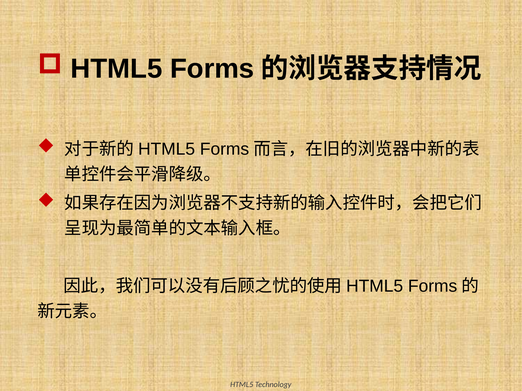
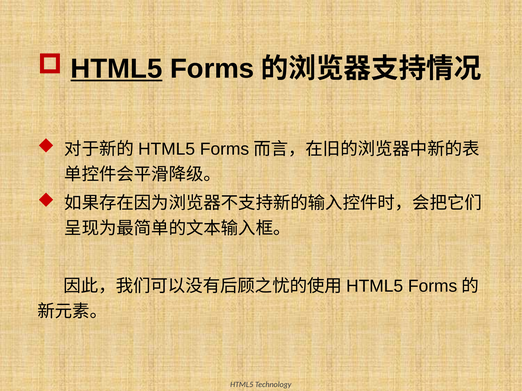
HTML5 underline: none -> present (116, 69)
